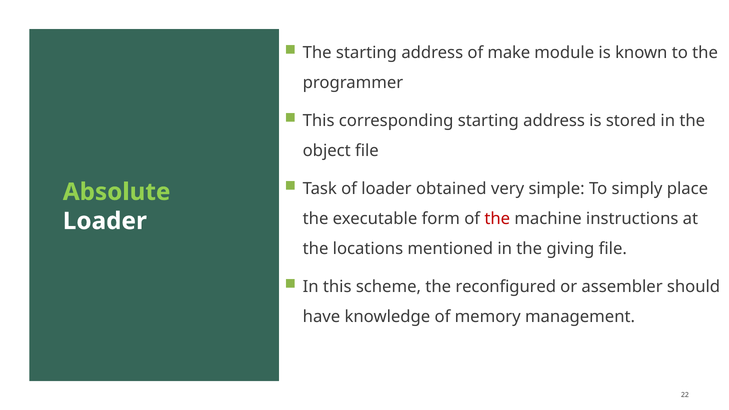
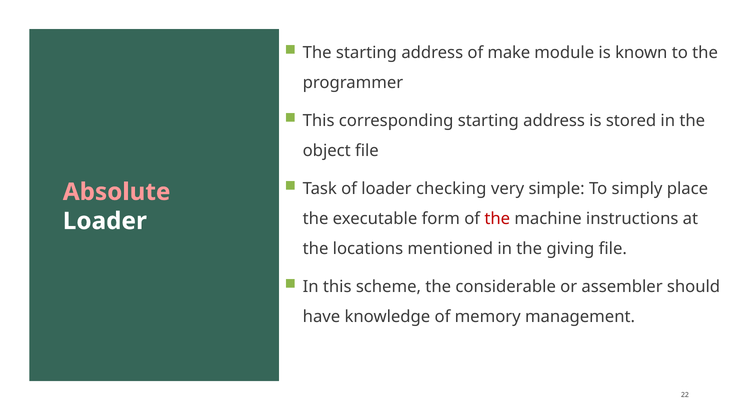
obtained: obtained -> checking (451, 189)
Absolute colour: light green -> pink (117, 192)
reconfigured: reconfigured -> considerable (506, 287)
